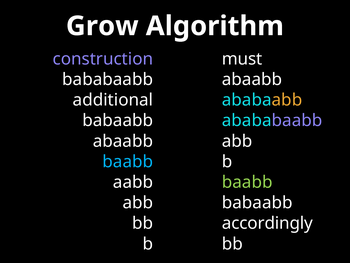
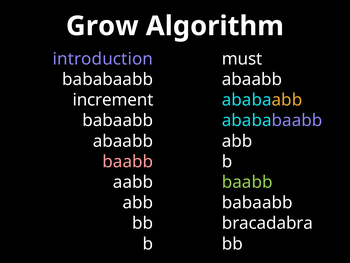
construction: construction -> introduction (103, 59)
additional: additional -> increment (113, 100)
baabb colour: light blue -> pink (128, 161)
accordingly: accordingly -> bracadabra (267, 223)
